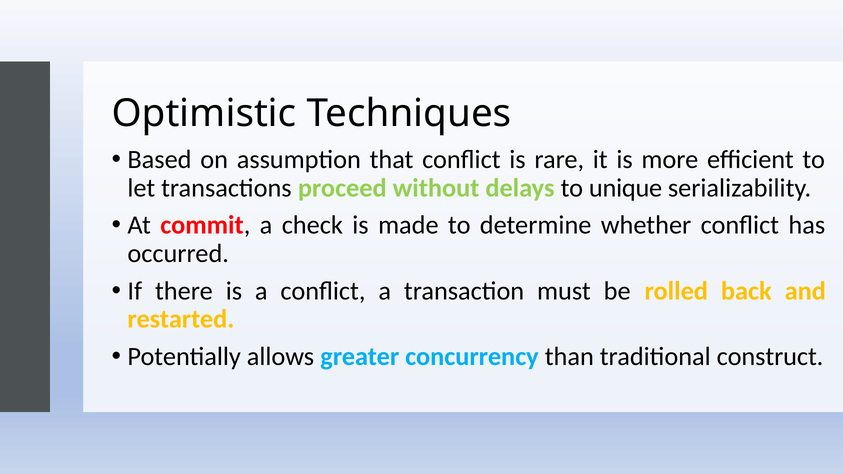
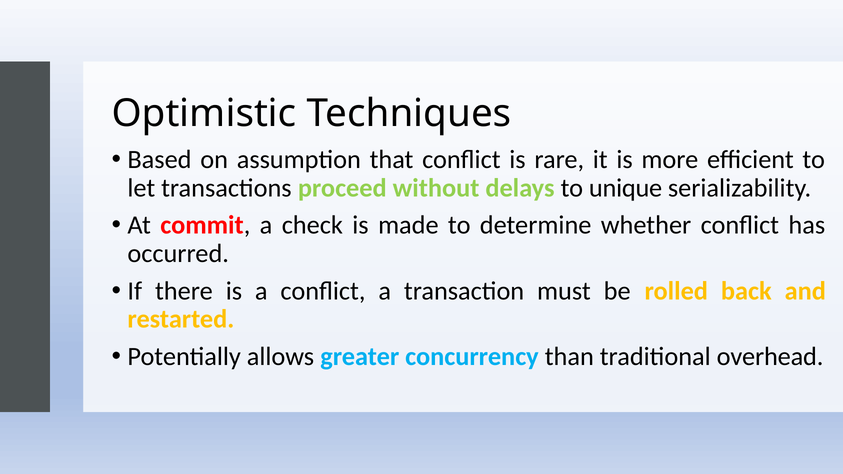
construct: construct -> overhead (770, 357)
